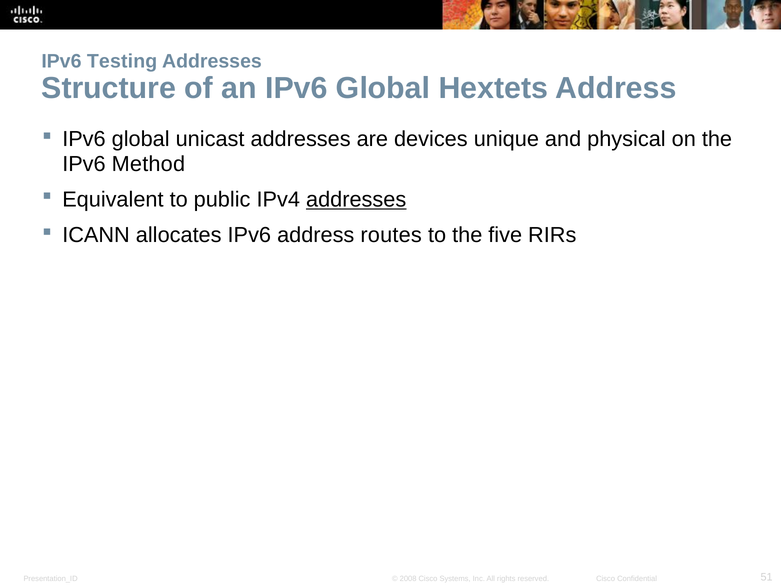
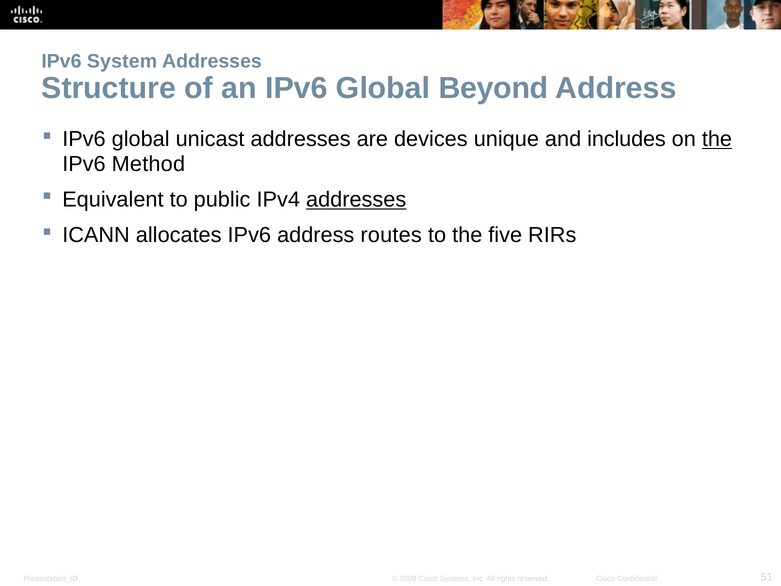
Testing: Testing -> System (122, 61)
Hextets: Hextets -> Beyond (493, 88)
physical: physical -> includes (627, 139)
the underline: none -> present (717, 139)
